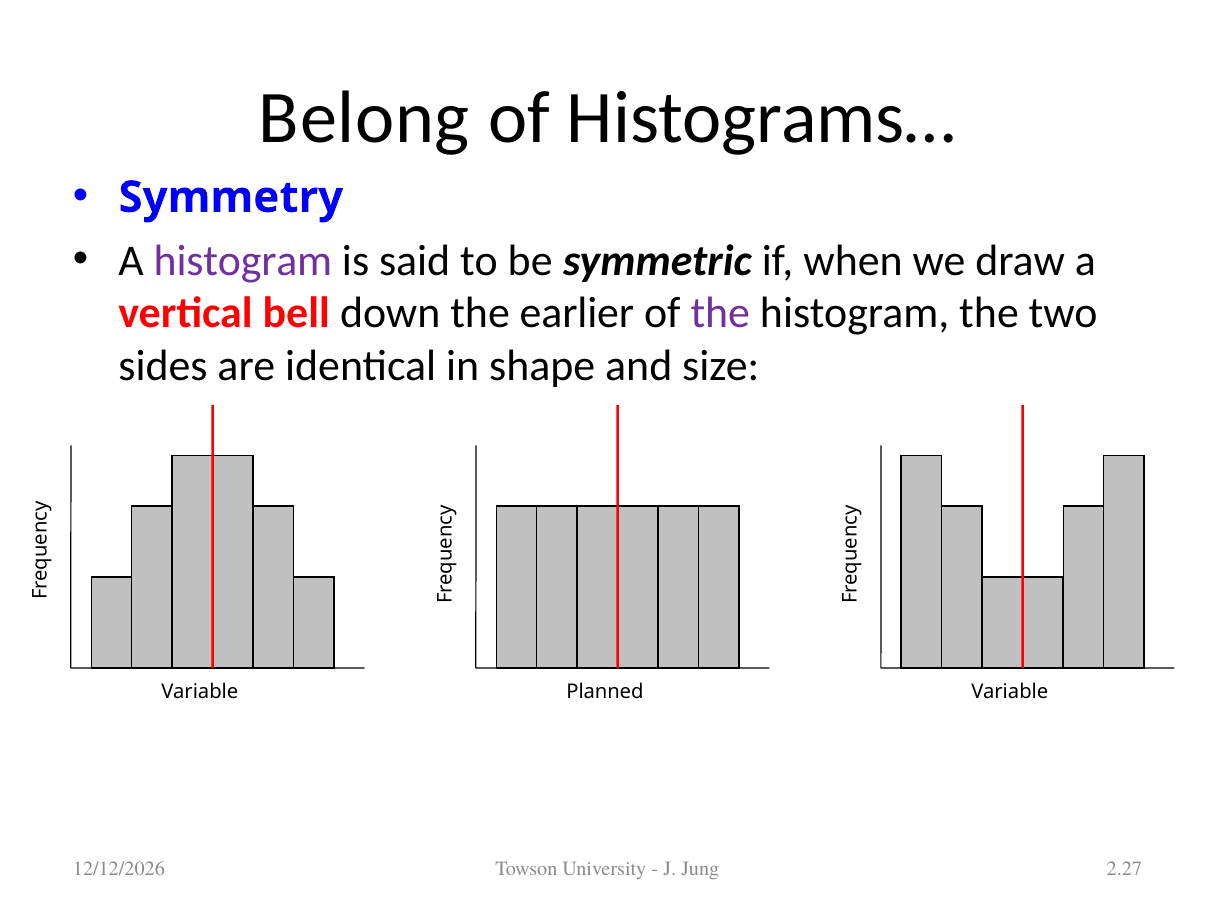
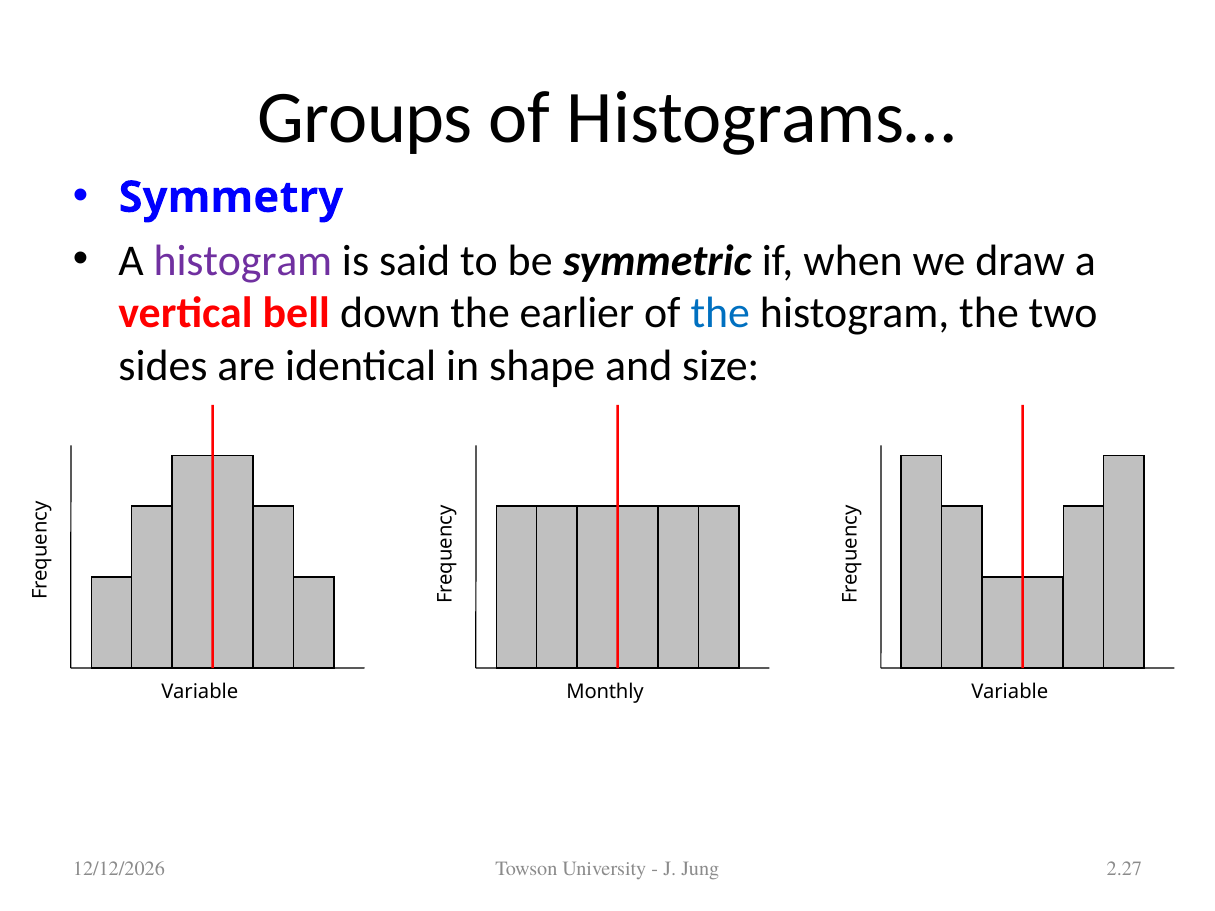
Belong: Belong -> Groups (365, 118)
the colour: purple -> blue (720, 314)
Planned: Planned -> Monthly (605, 692)
